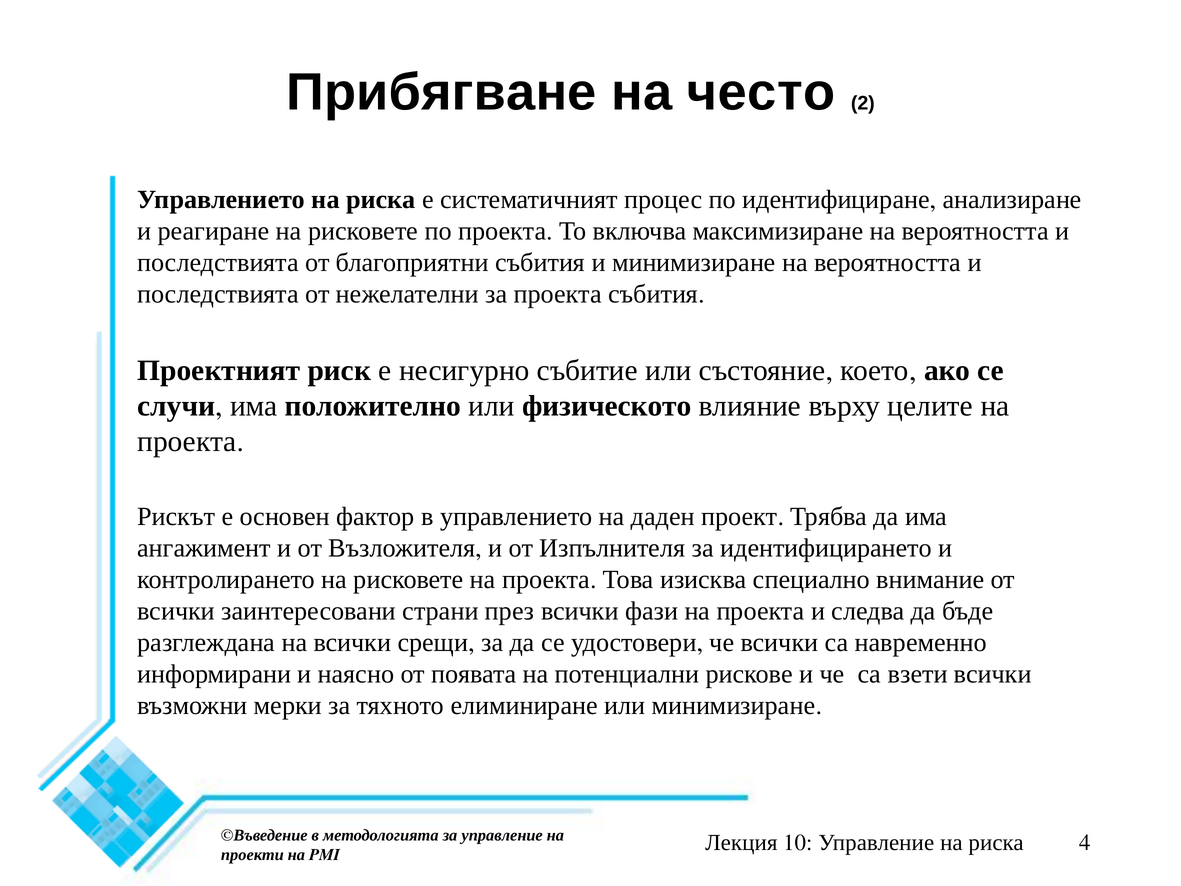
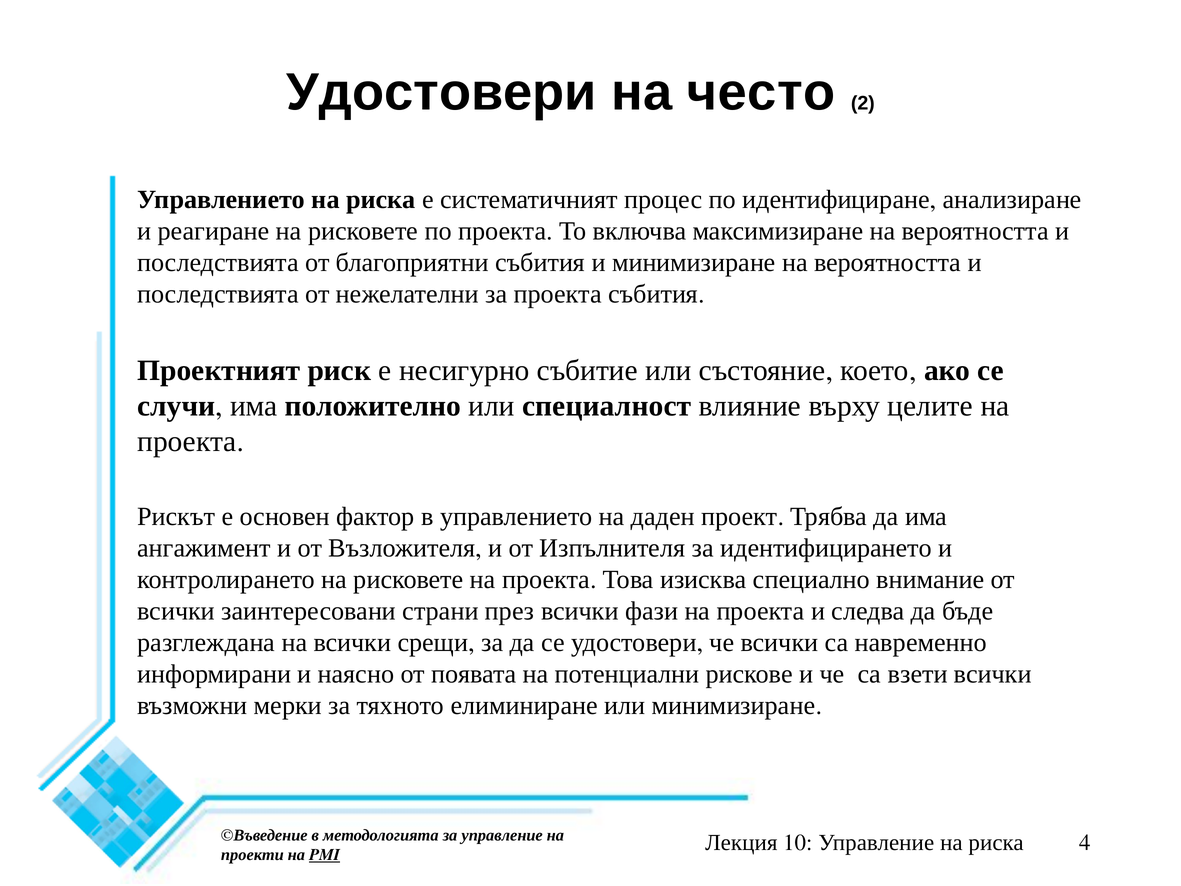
Прибягване: Прибягване -> Удостовери (442, 92)
физическото: физическото -> специалност (607, 406)
PMI underline: none -> present (325, 855)
